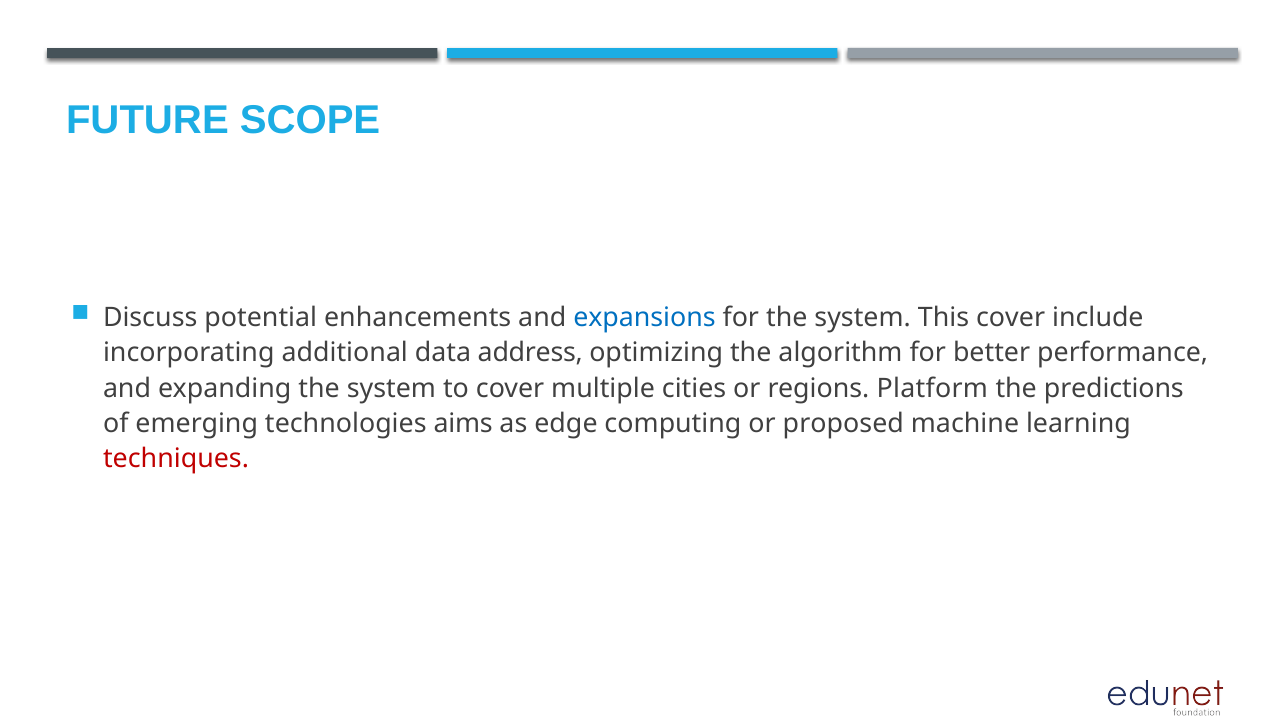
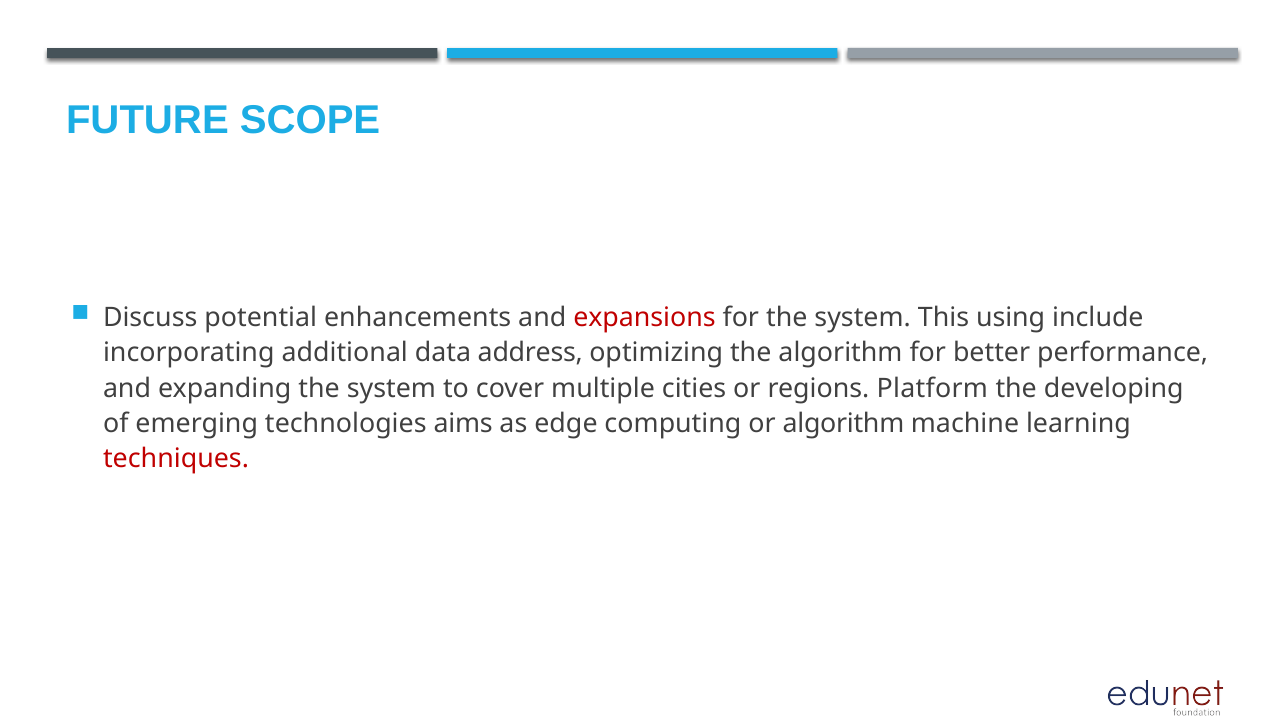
expansions colour: blue -> red (644, 318)
This cover: cover -> using (1011, 318)
predictions: predictions -> developing (1114, 388)
or proposed: proposed -> algorithm (843, 424)
